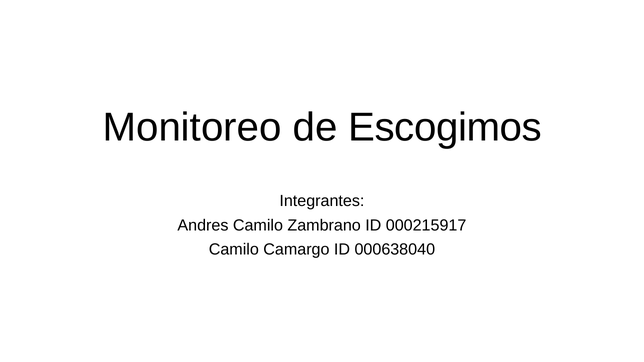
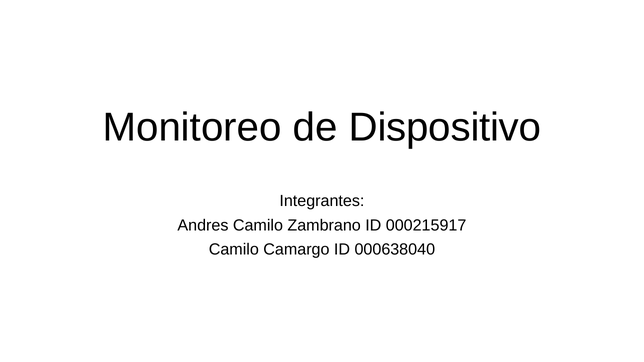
Escogimos: Escogimos -> Dispositivo (445, 128)
